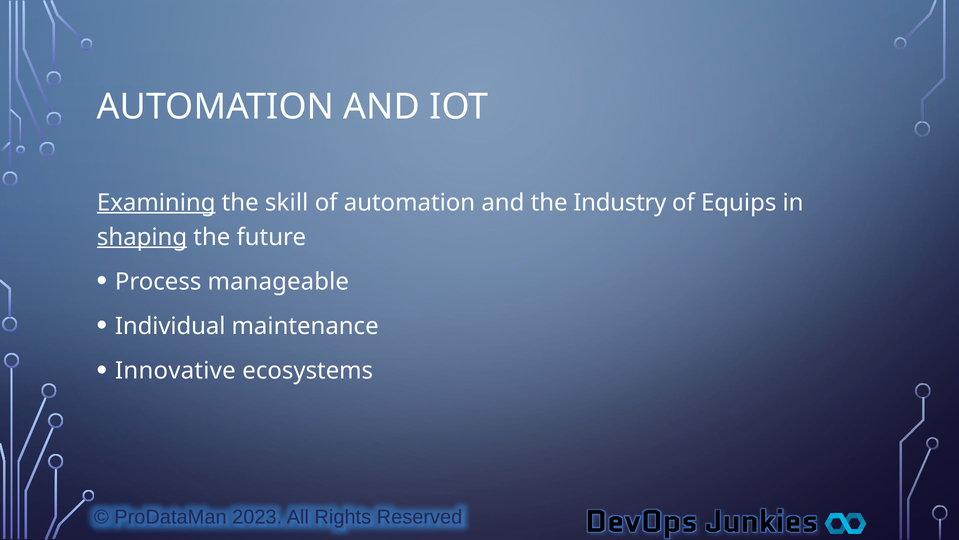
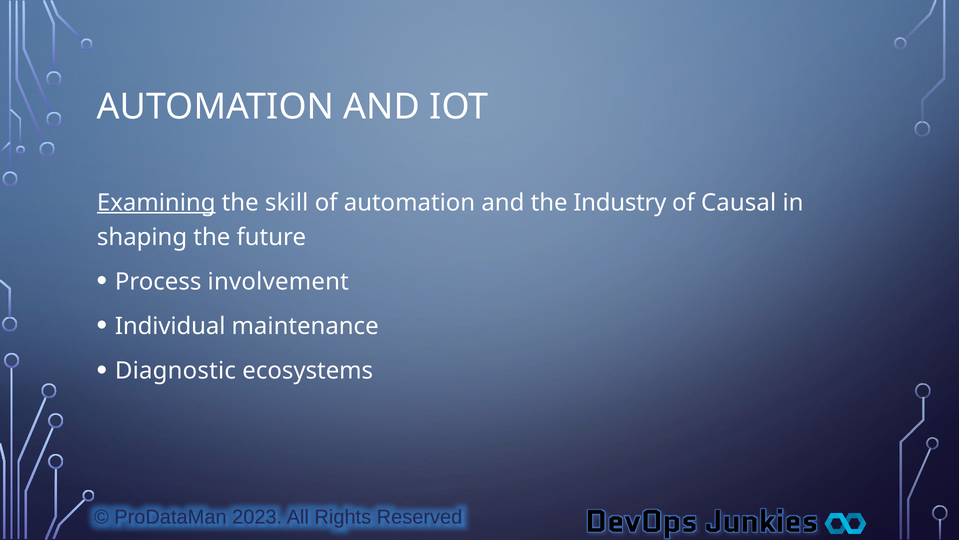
Equips: Equips -> Causal (739, 202)
shaping underline: present -> none (142, 237)
manageable: manageable -> involvement (278, 281)
Innovative: Innovative -> Diagnostic (175, 370)
